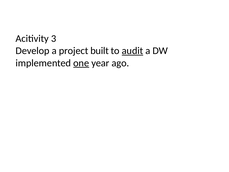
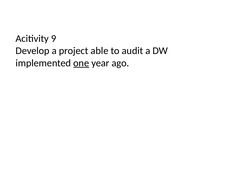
3: 3 -> 9 (54, 38)
built: built -> able (99, 51)
audit underline: present -> none (132, 51)
